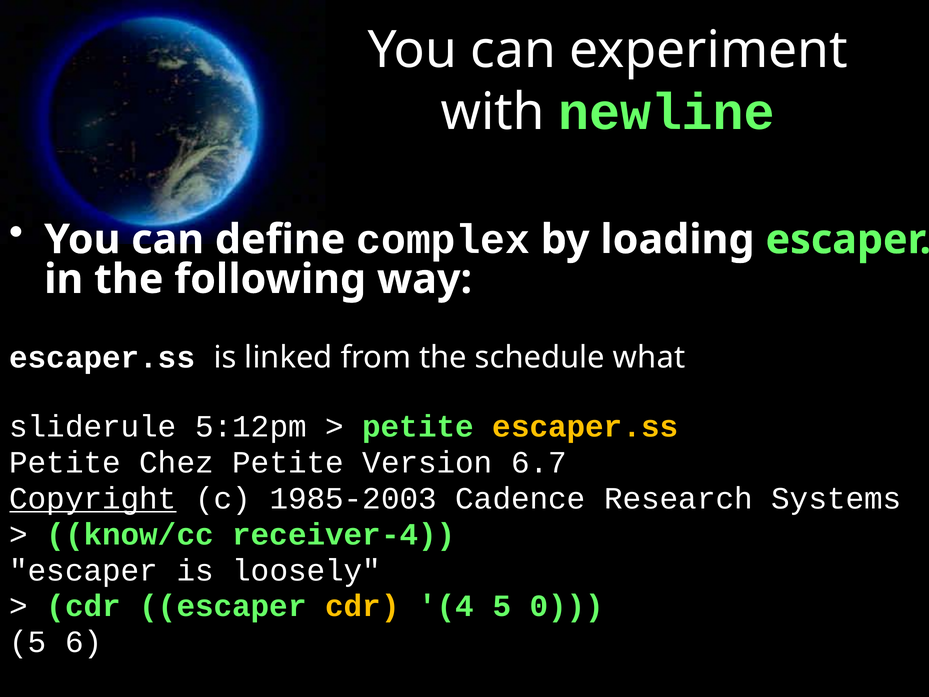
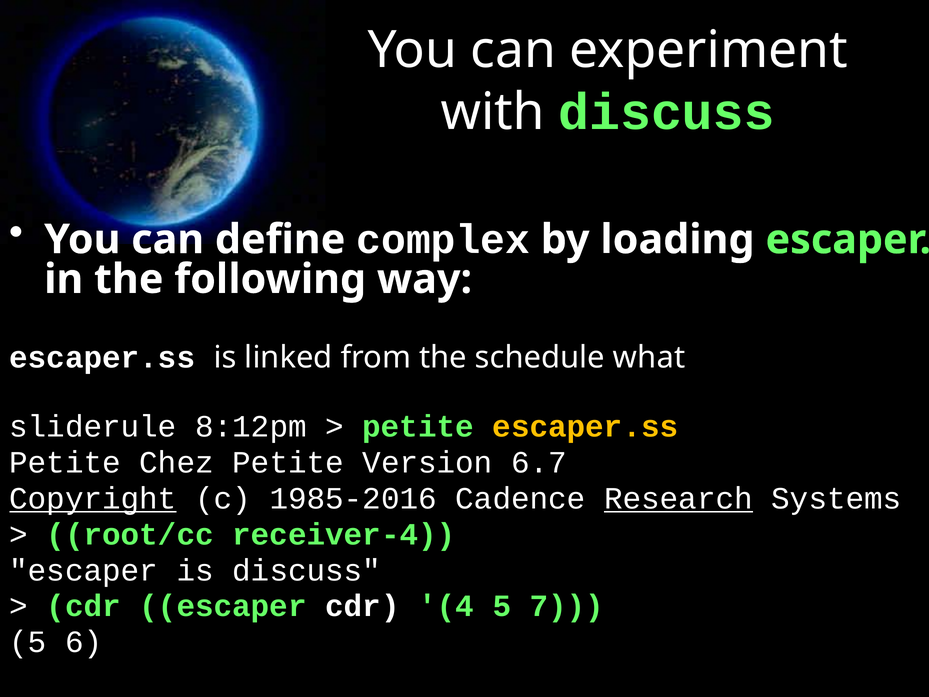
with newline: newline -> discuss (667, 112)
5:12pm: 5:12pm -> 8:12pm (251, 426)
1985-2003: 1985-2003 -> 1985-2016 (353, 498)
Research underline: none -> present (678, 498)
know/cc: know/cc -> root/cc (130, 534)
is loosely: loosely -> discuss (307, 570)
cdr colour: yellow -> white (362, 606)
0: 0 -> 7 (567, 606)
